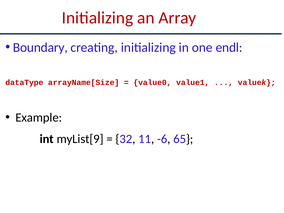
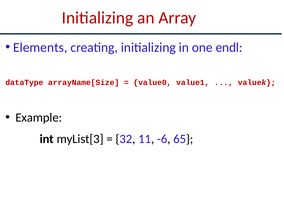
Boundary: Boundary -> Elements (40, 47)
myList[9: myList[9 -> myList[3 (80, 139)
